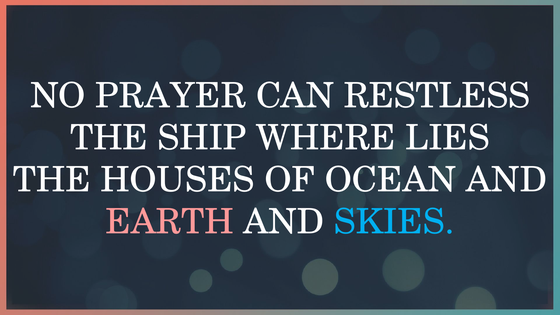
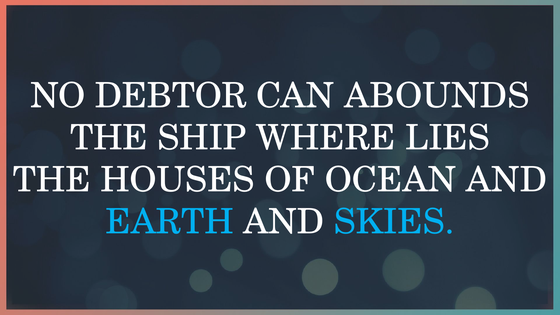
PRAYER: PRAYER -> DEBTOR (171, 96)
RESTLESS: RESTLESS -> ABOUNDS (437, 96)
EARTH colour: pink -> light blue (170, 222)
